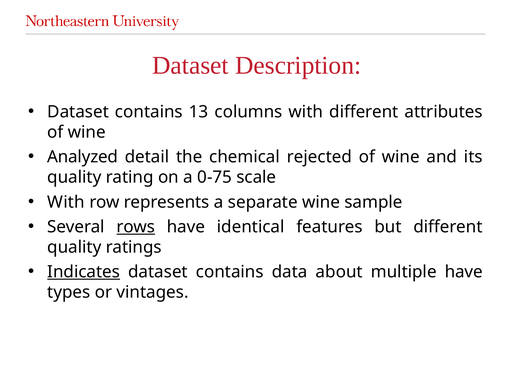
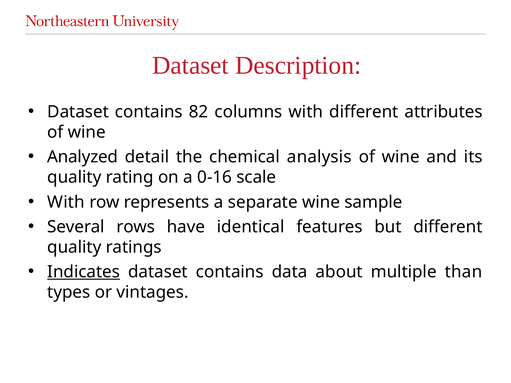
13: 13 -> 82 (199, 112)
rejected: rejected -> analysis (319, 157)
0-75: 0-75 -> 0-16 (215, 177)
rows underline: present -> none (136, 227)
multiple have: have -> than (464, 272)
